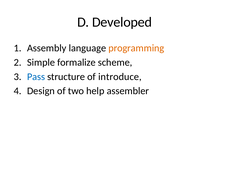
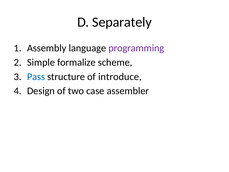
Developed: Developed -> Separately (122, 22)
programming colour: orange -> purple (136, 48)
help: help -> case (95, 91)
